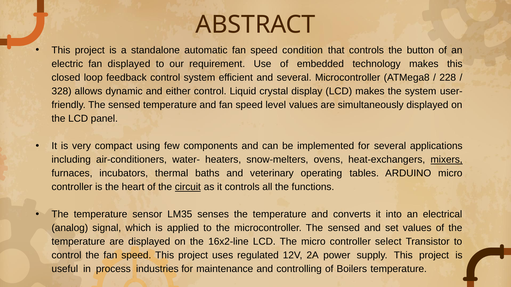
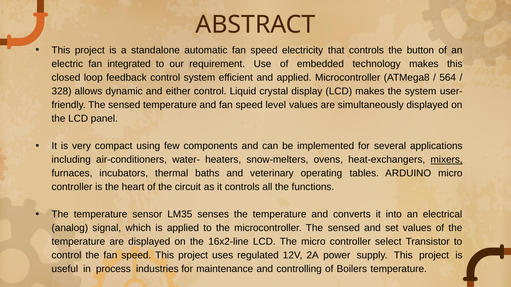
condition: condition -> electricity (303, 50)
fan displayed: displayed -> integrated (129, 64)
and several: several -> applied (294, 78)
228: 228 -> 564 (448, 78)
circuit underline: present -> none (188, 187)
